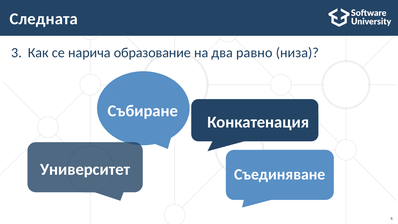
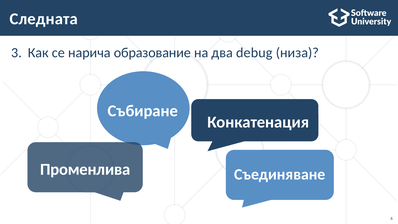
равно: равно -> debug (254, 53)
Университет: Университет -> Променлива (85, 169)
